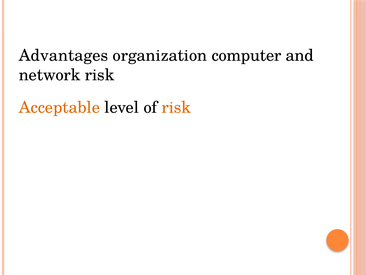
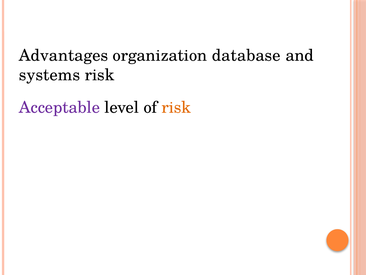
computer: computer -> database (246, 55)
network: network -> systems (50, 75)
Acceptable colour: orange -> purple (59, 107)
